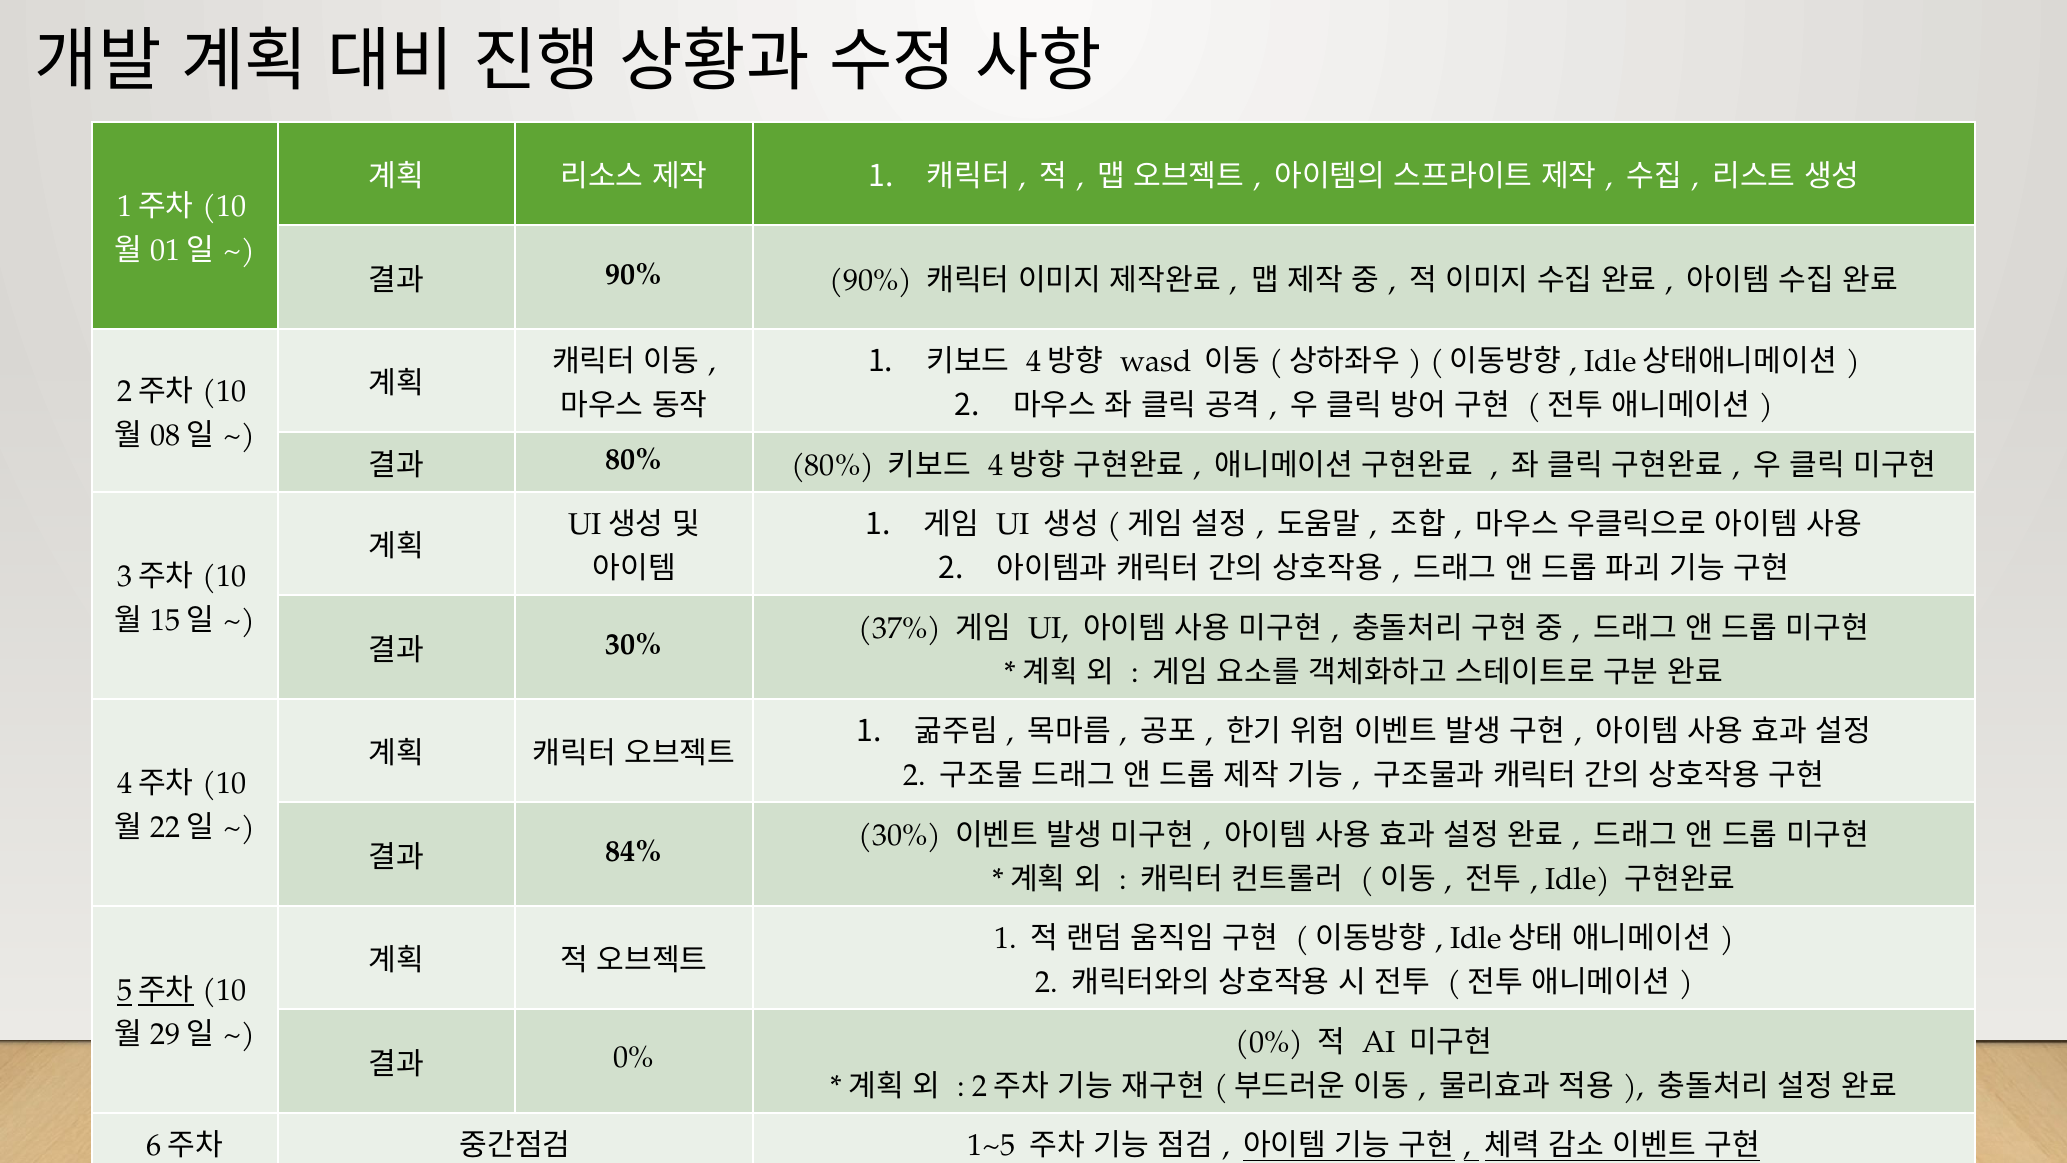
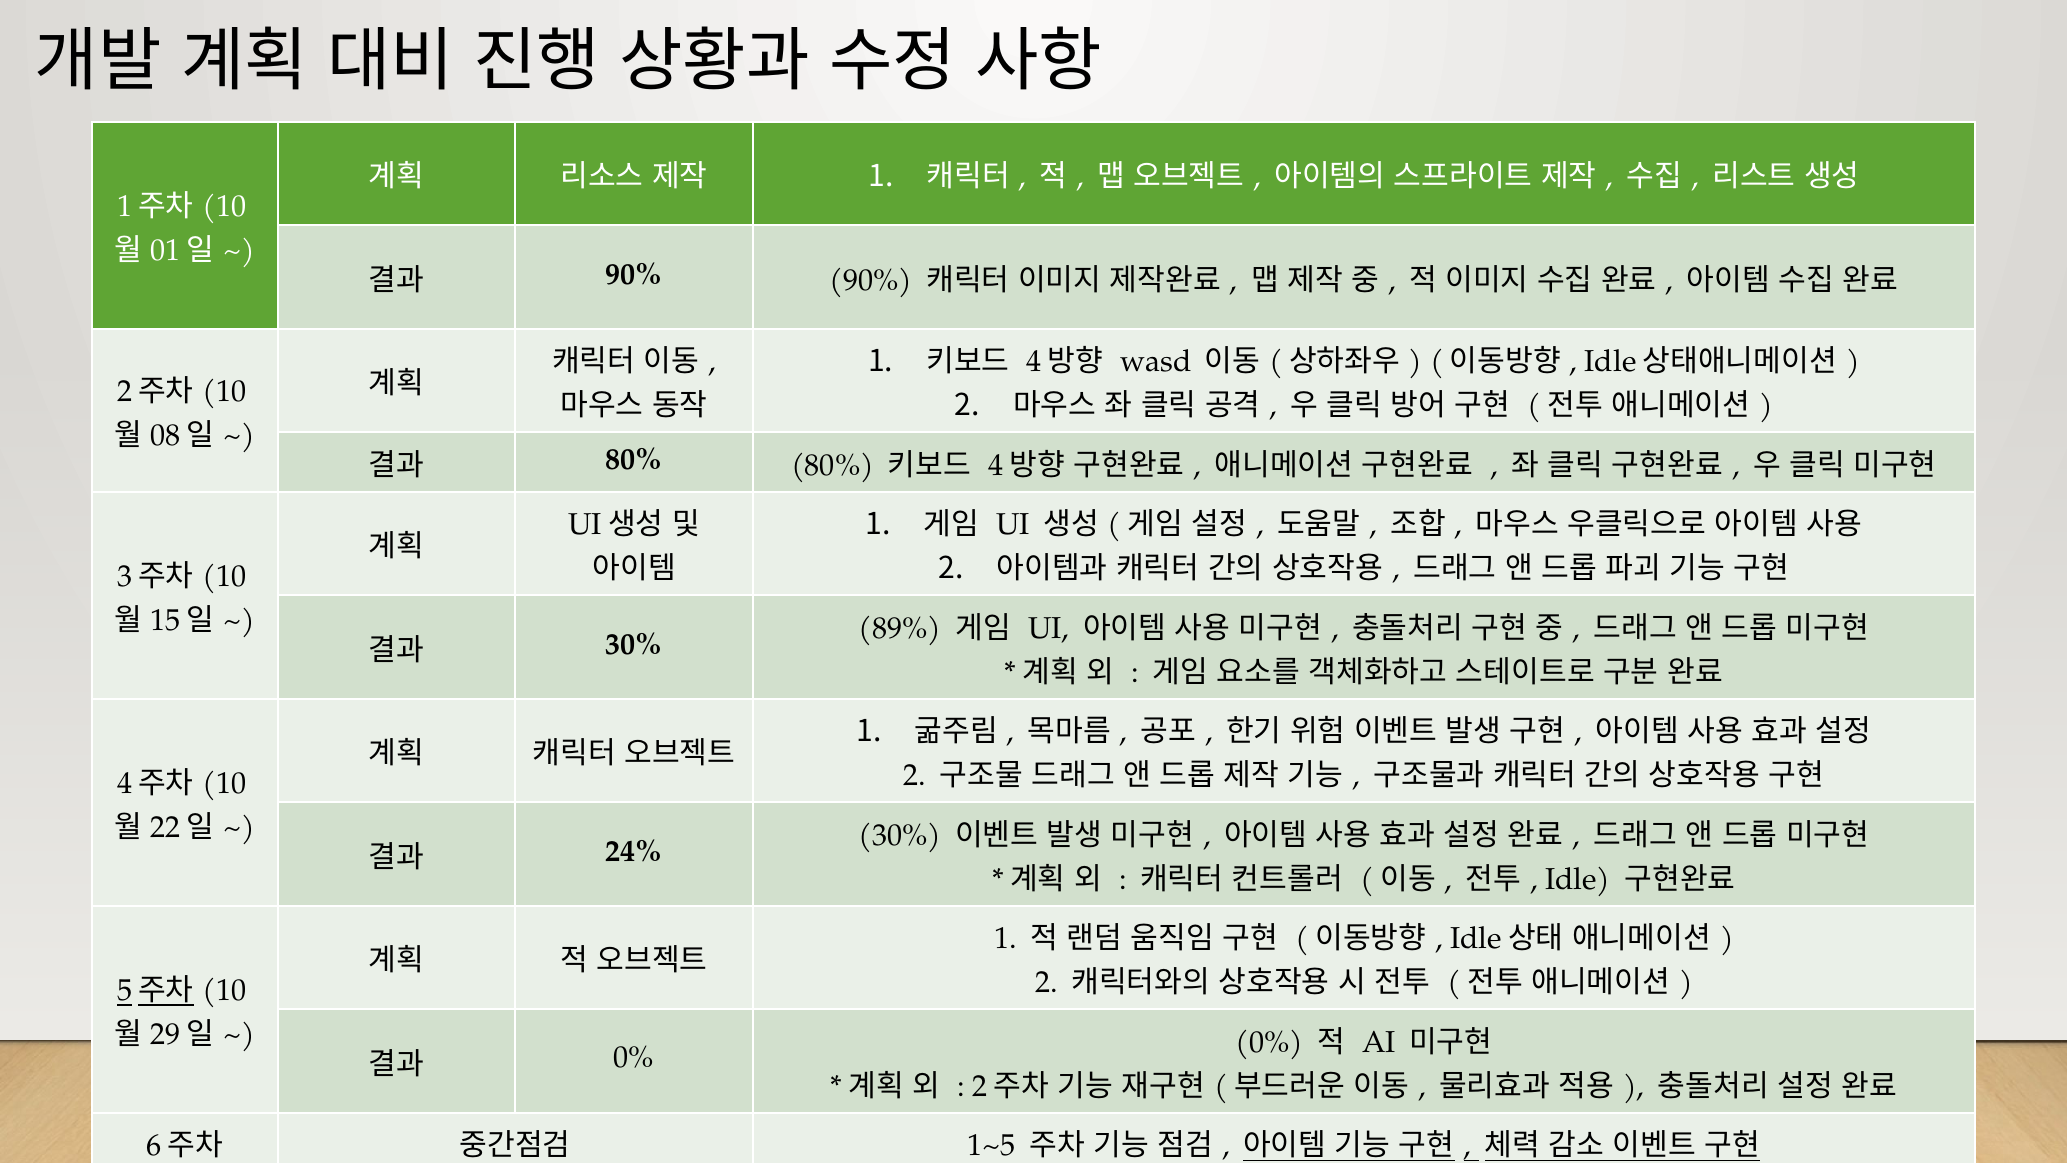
37%: 37% -> 89% (900, 628)
84%: 84% -> 24% (634, 851)
